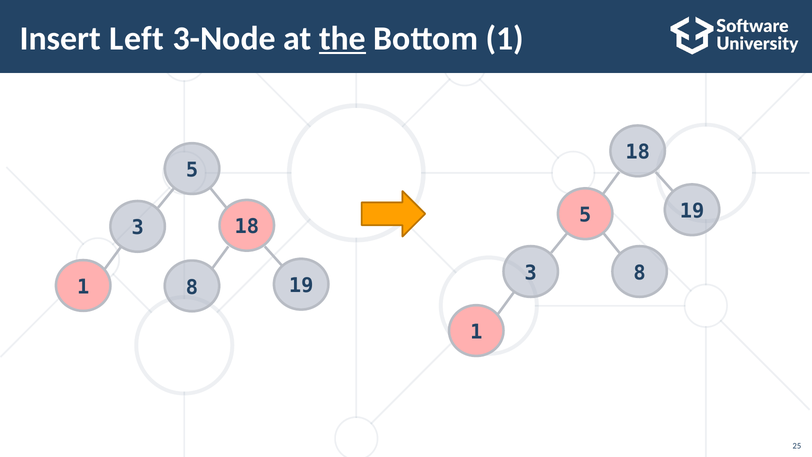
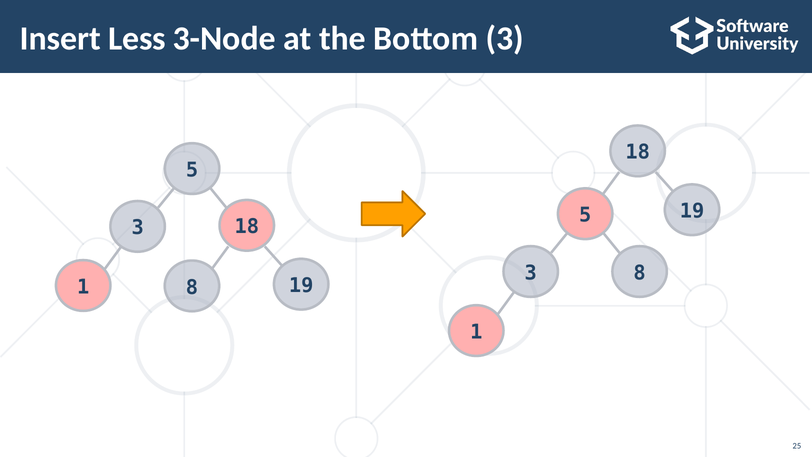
Left: Left -> Less (137, 38)
the underline: present -> none (342, 38)
Bottom 1: 1 -> 3 (505, 38)
